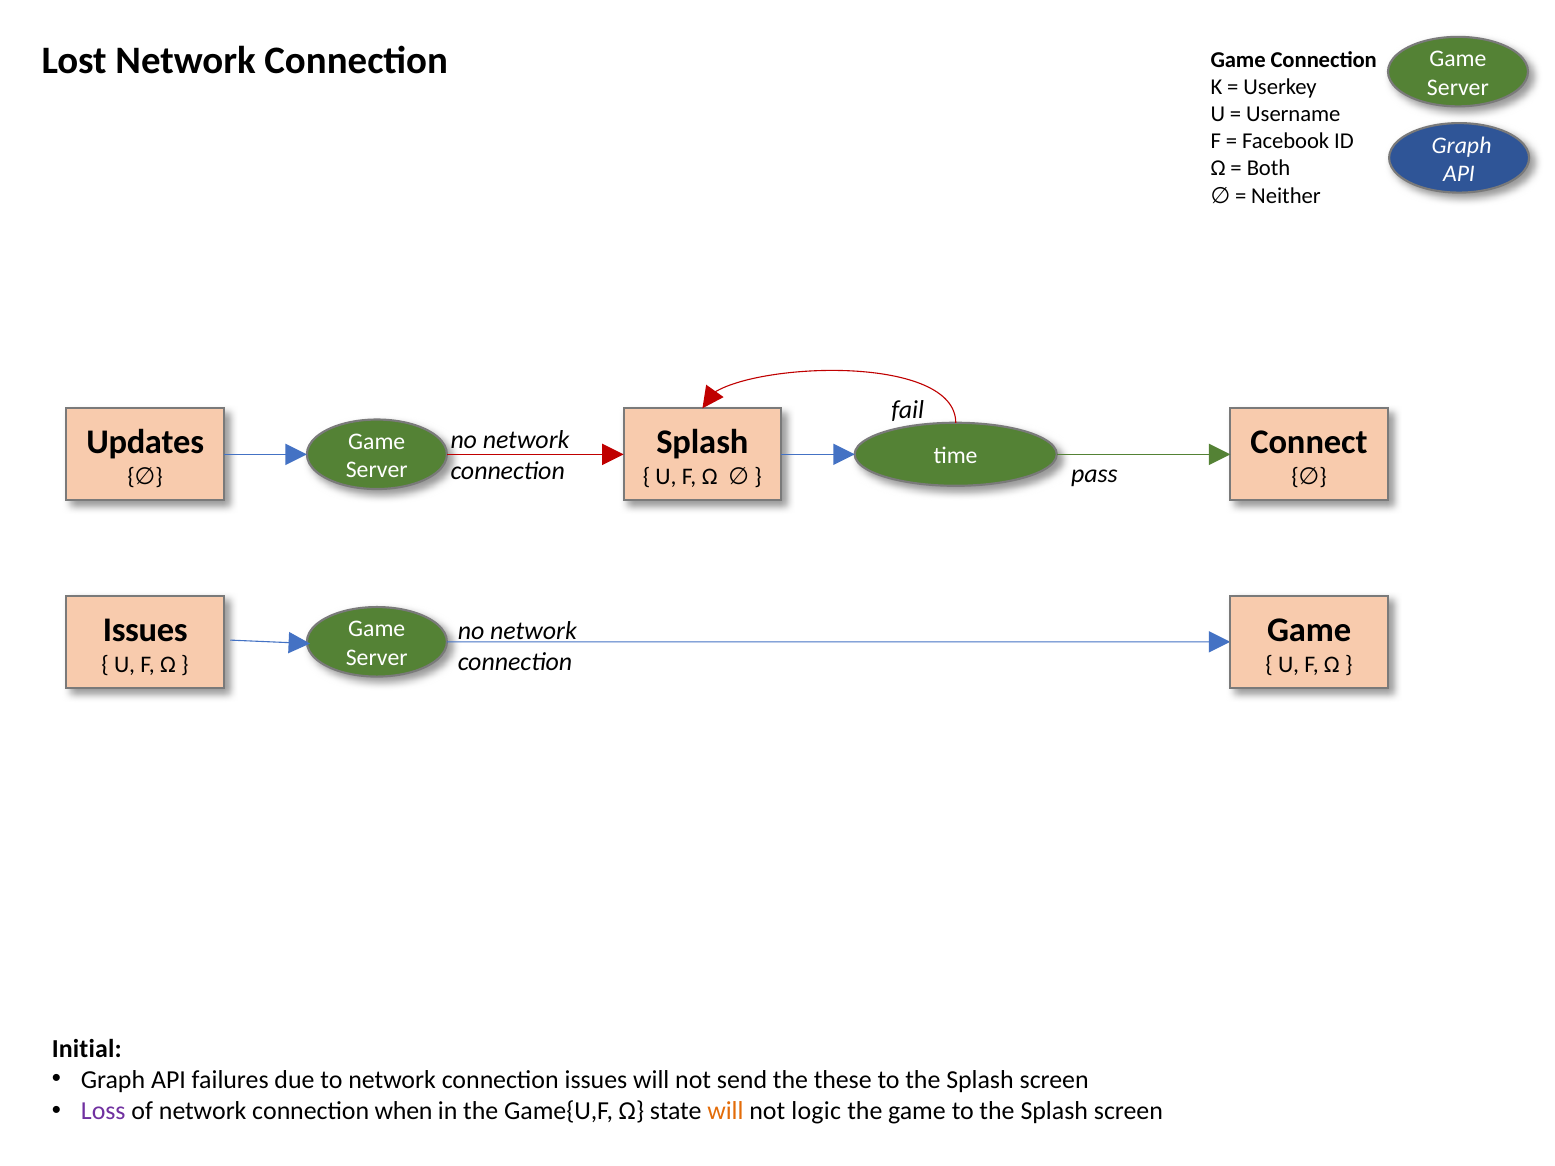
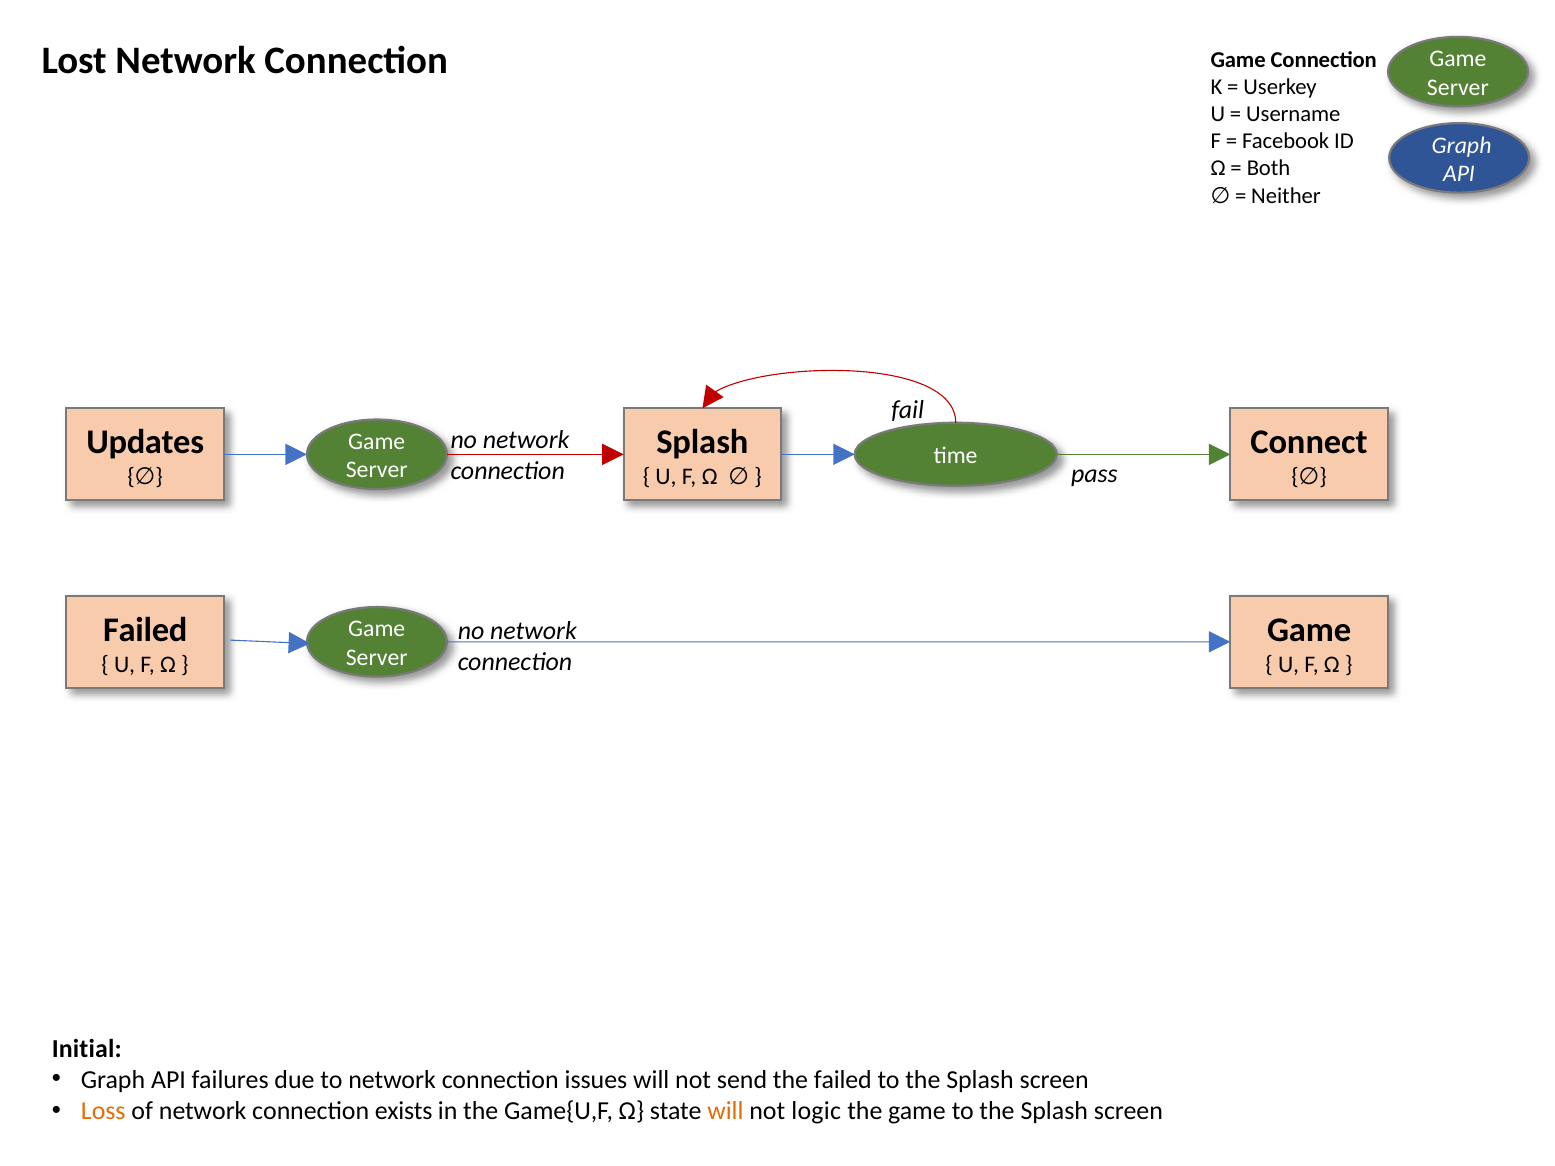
Issues: Issues -> Failed (145, 630)
the these: these -> failed (843, 1080)
Loss colour: purple -> orange (103, 1111)
when: when -> exists (404, 1111)
